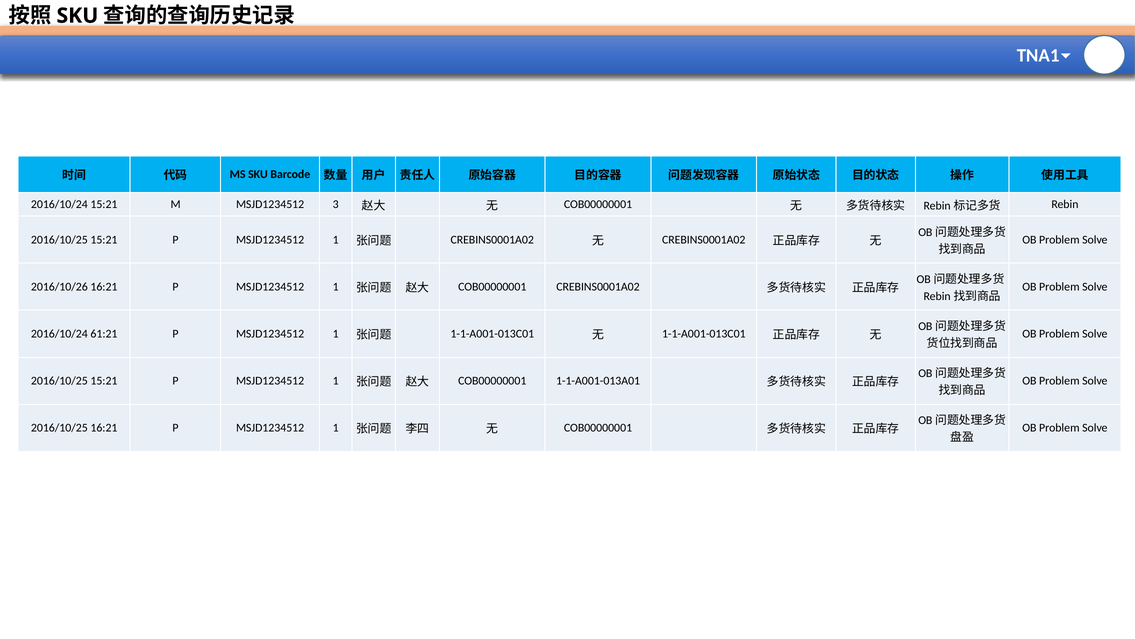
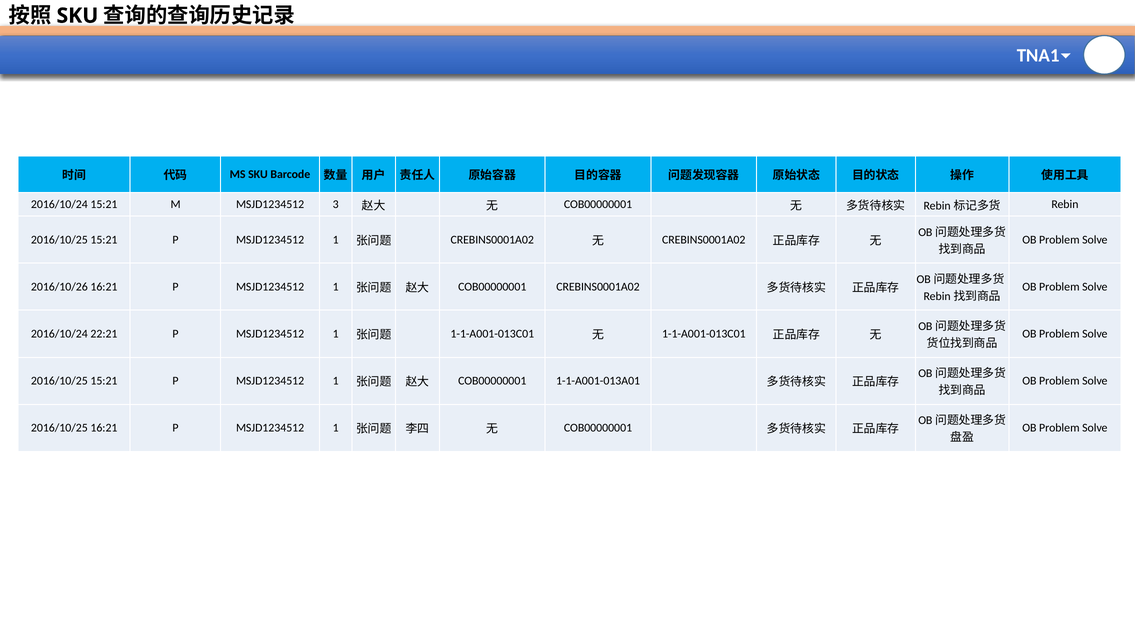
61:21: 61:21 -> 22:21 (104, 334)
